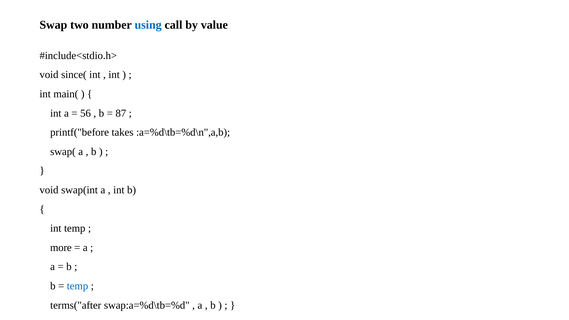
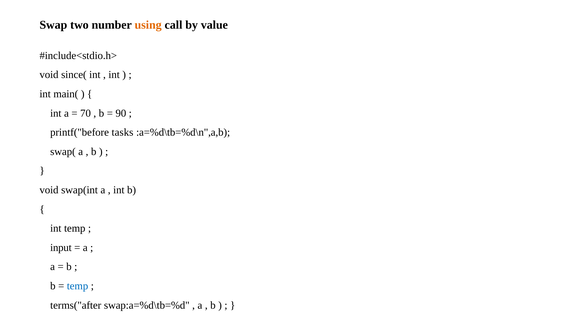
using colour: blue -> orange (148, 25)
56: 56 -> 70 (86, 113)
87: 87 -> 90 (121, 113)
takes: takes -> tasks (123, 132)
more: more -> input (61, 248)
